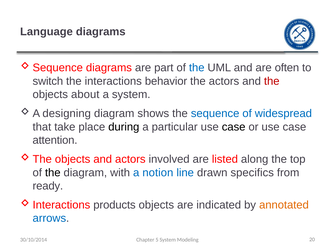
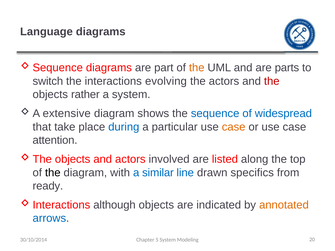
the colour: blue -> orange (197, 68)
often: often -> parts (287, 68)
behavior: behavior -> evolving (166, 81)
about: about -> rather (85, 95)
designing: designing -> extensive (67, 114)
during colour: black -> blue (124, 127)
case colour: black -> orange (234, 127)
notion: notion -> similar (158, 173)
products: products -> although (115, 205)
